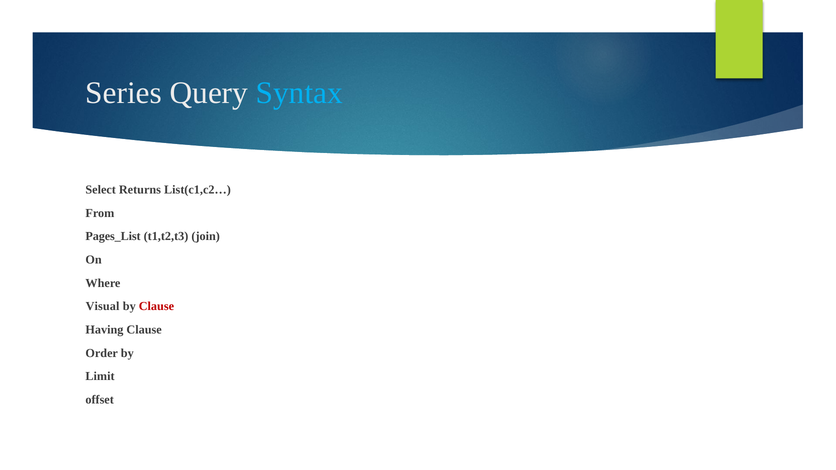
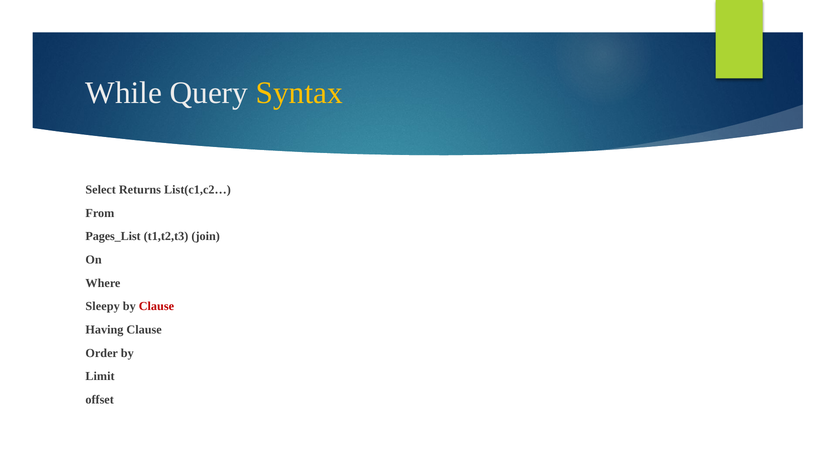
Series: Series -> While (124, 93)
Syntax colour: light blue -> yellow (299, 93)
Visual: Visual -> Sleepy (103, 307)
